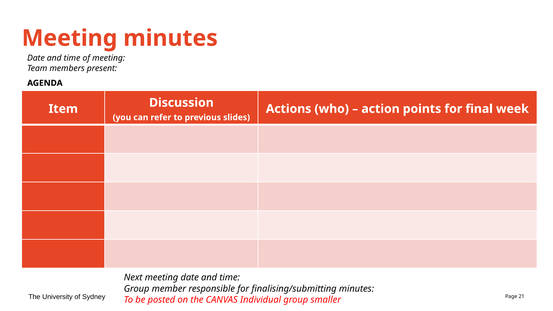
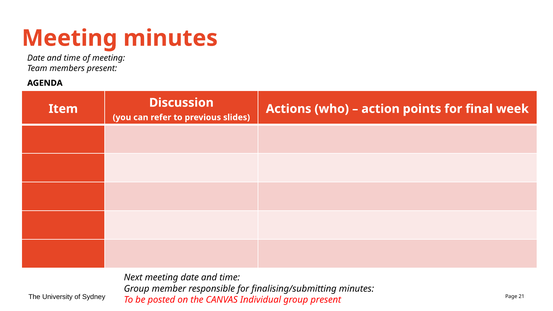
group smaller: smaller -> present (326, 300)
